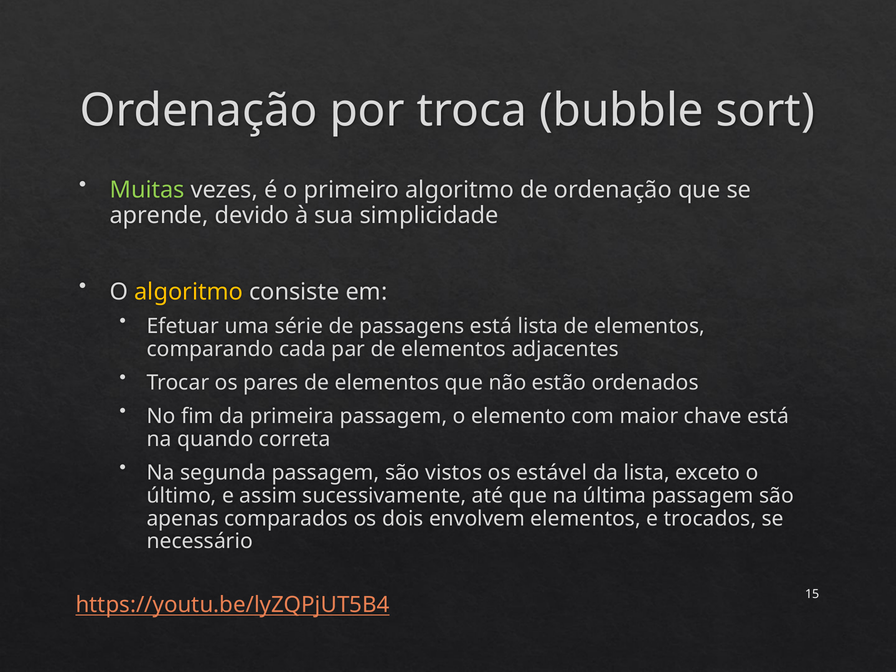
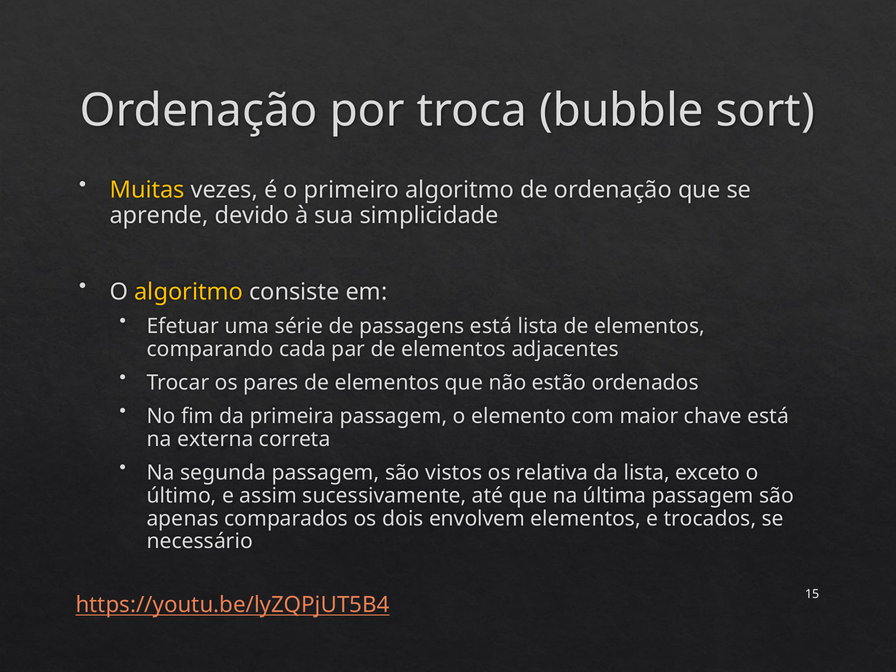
Muitas colour: light green -> yellow (147, 190)
quando: quando -> externa (215, 439)
estável: estável -> relativa (552, 473)
